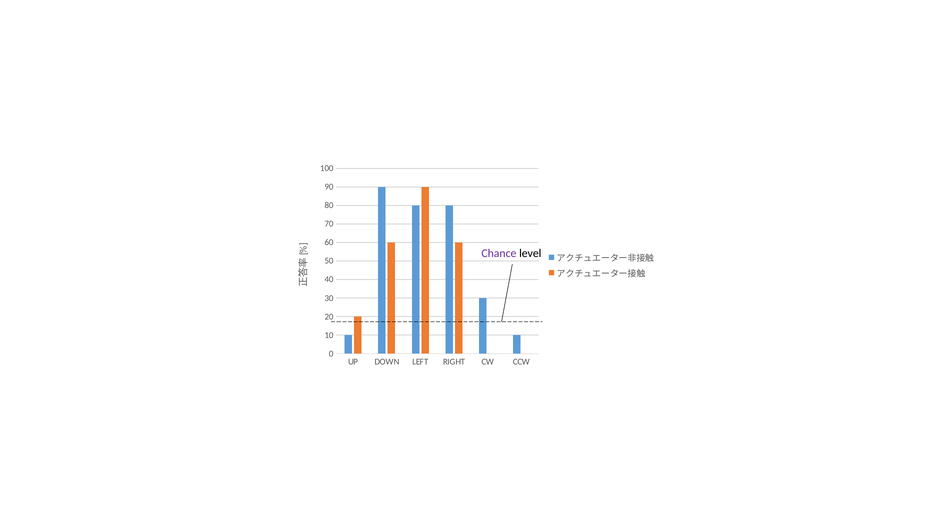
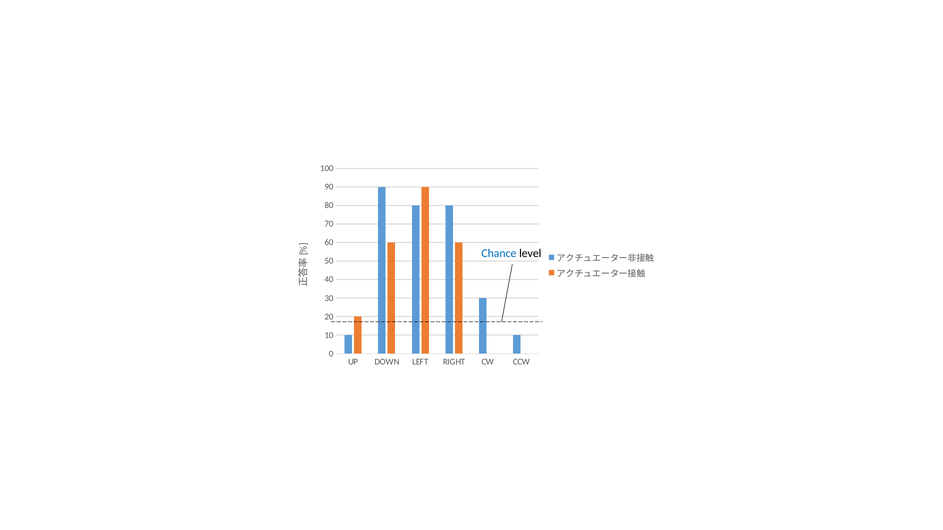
Chance colour: purple -> blue (499, 254)
